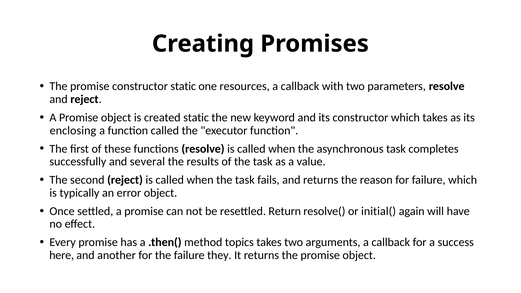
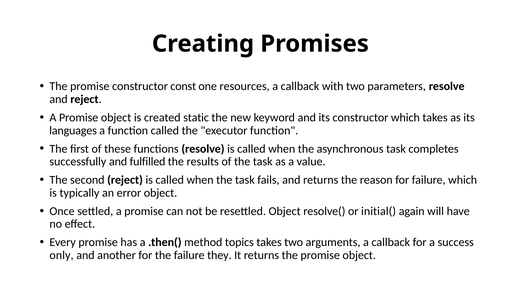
constructor static: static -> const (183, 86)
enclosing: enclosing -> languages (73, 130)
several: several -> fulfilled (148, 162)
resettled Return: Return -> Object (285, 211)
here: here -> only (62, 255)
